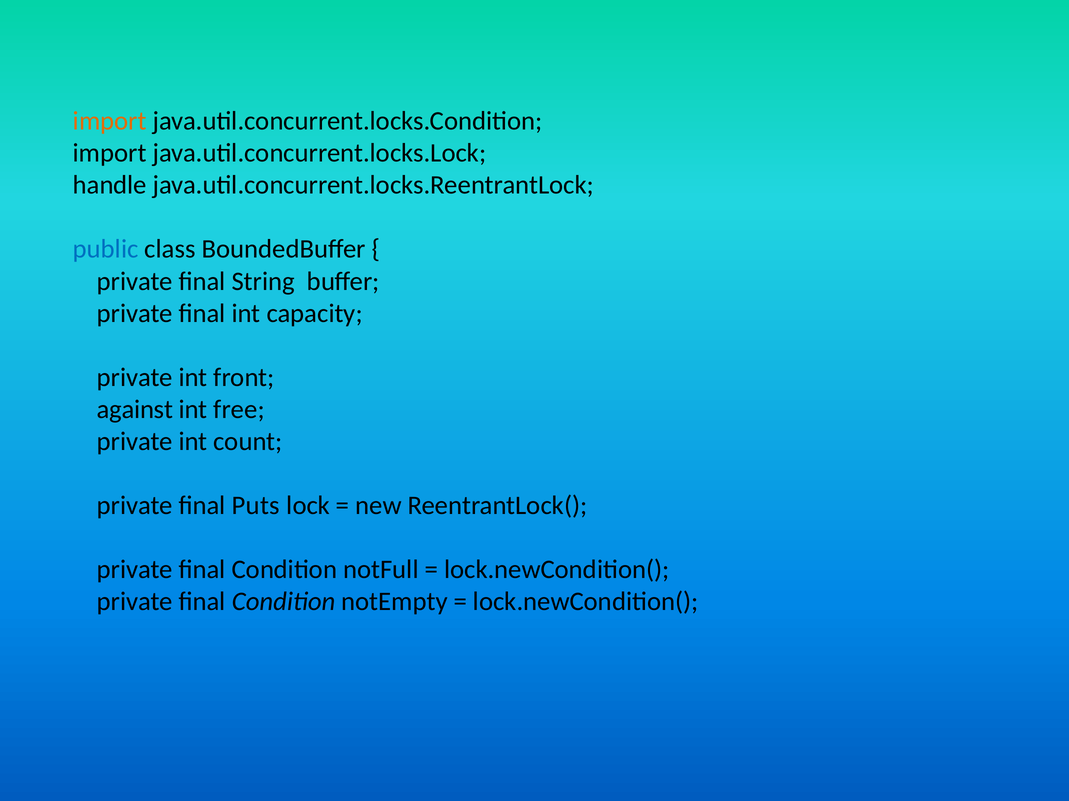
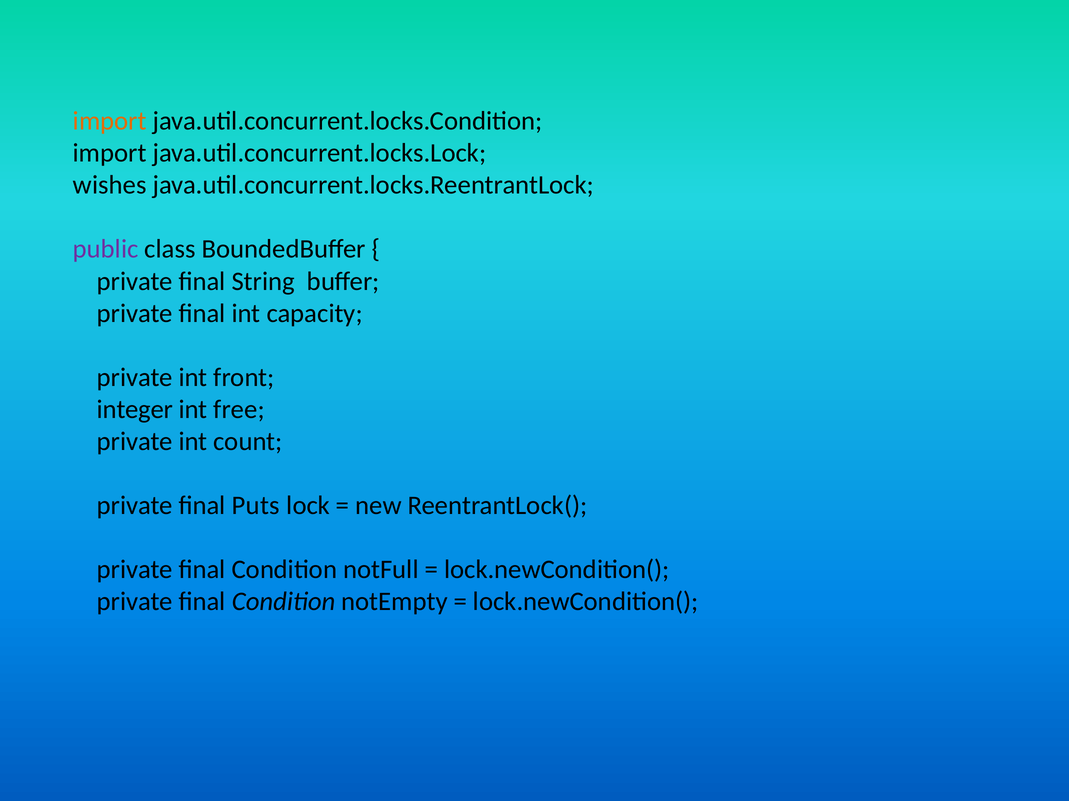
handle: handle -> wishes (110, 185)
public colour: blue -> purple (106, 249)
against: against -> integer (135, 410)
